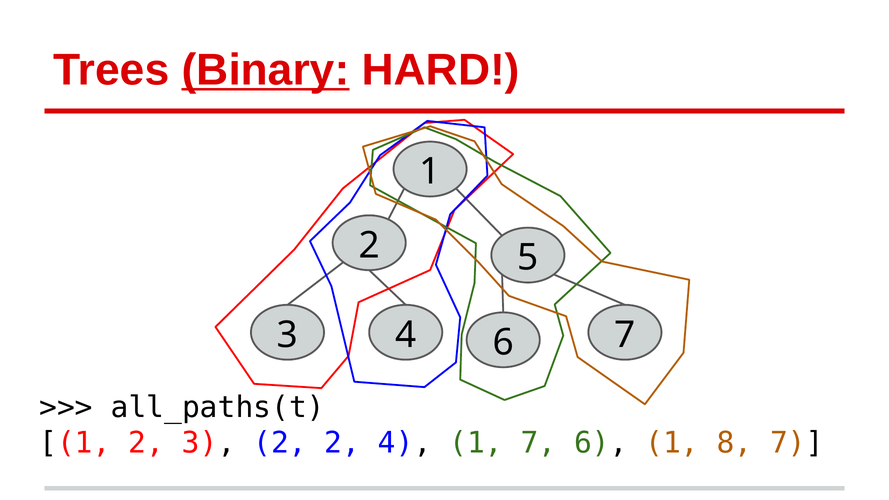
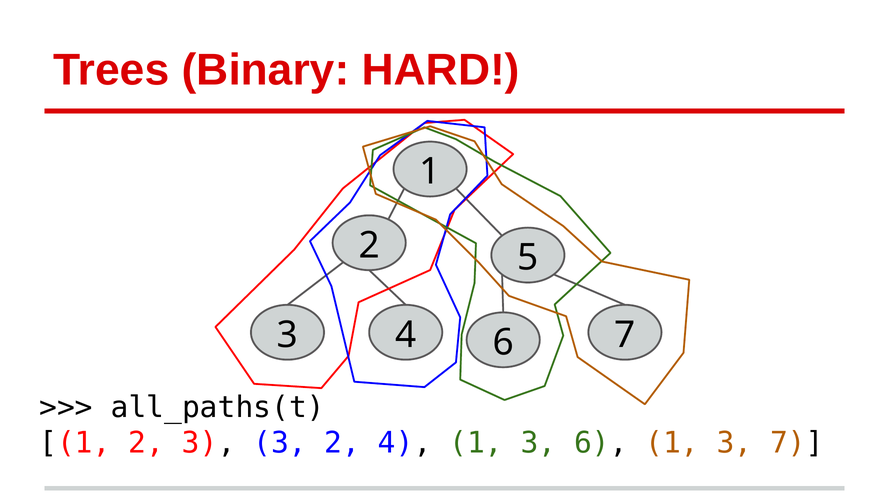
Binary underline: present -> none (266, 70)
3 2: 2 -> 3 (280, 443)
4 1 7: 7 -> 3 (538, 443)
6 1 8: 8 -> 3 (734, 443)
